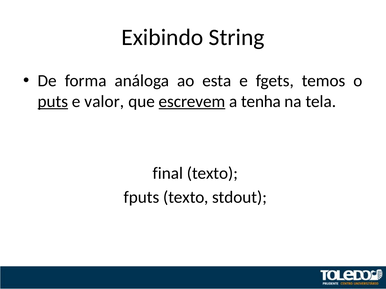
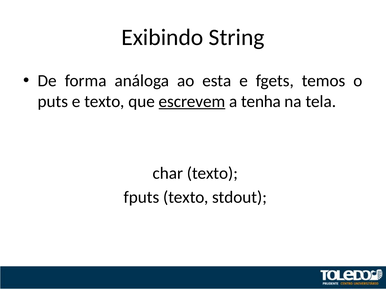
puts underline: present -> none (53, 102)
e valor: valor -> texto (104, 102)
final: final -> char (168, 174)
